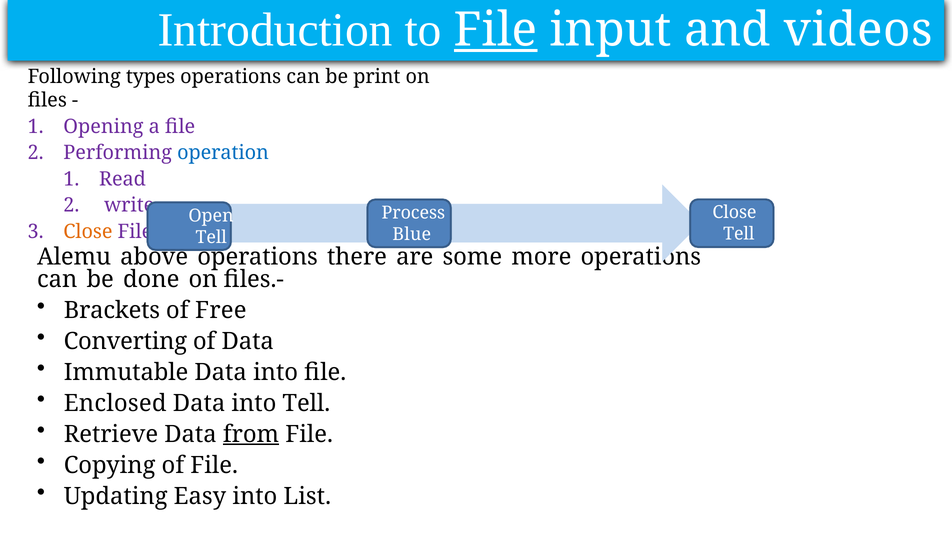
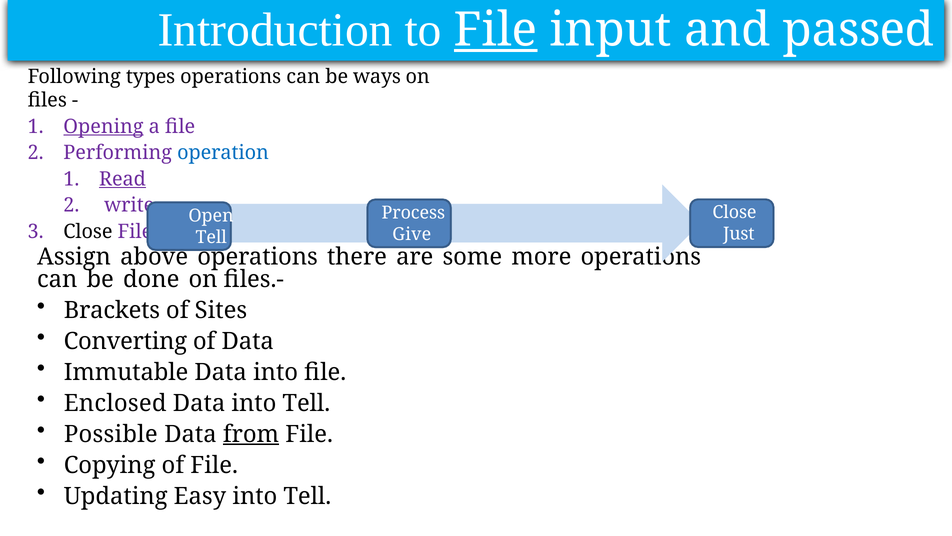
videos: videos -> passed (859, 30)
print: print -> ways (377, 76)
Opening underline: none -> present (103, 126)
Read underline: none -> present (122, 179)
Close colour: orange -> black (88, 231)
Tell: Tell -> Just (739, 234)
Blue: Blue -> Give (412, 234)
Alemu: Alemu -> Assign (74, 256)
Free: Free -> Sites (221, 310)
Retrieve: Retrieve -> Possible (111, 434)
List: List -> Tell (307, 496)
